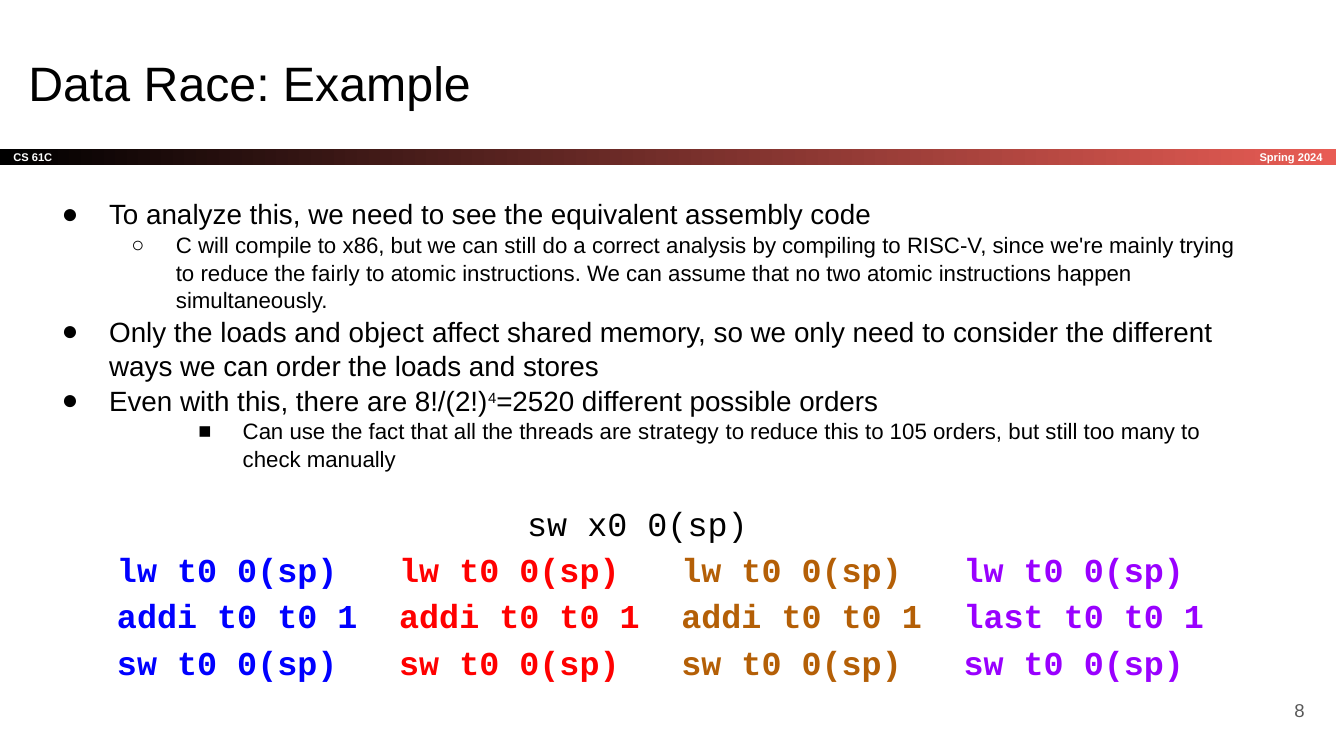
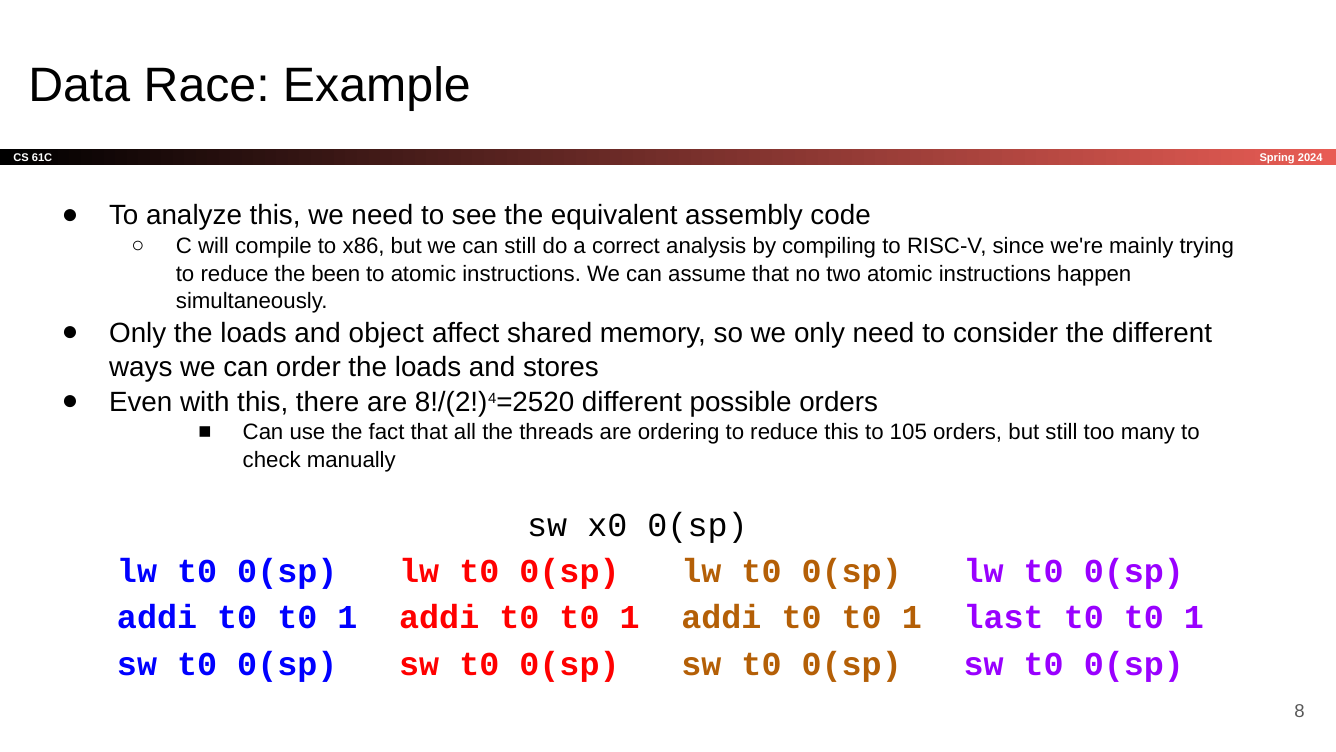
fairly: fairly -> been (336, 273)
strategy: strategy -> ordering (679, 432)
